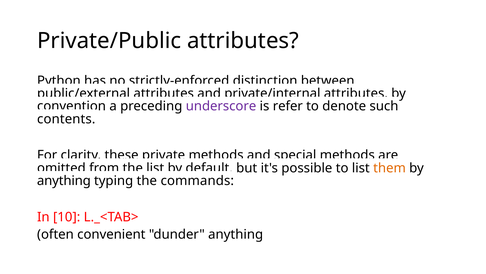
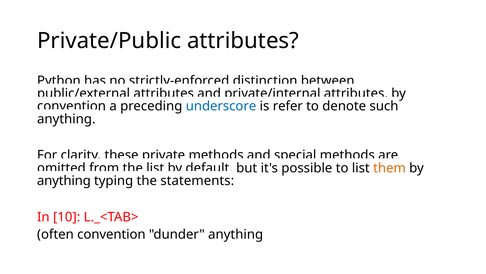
underscore colour: purple -> blue (221, 106)
contents: contents -> anything (66, 119)
commands: commands -> statements (197, 181)
often convenient: convenient -> convention (111, 234)
